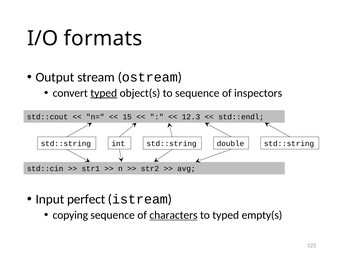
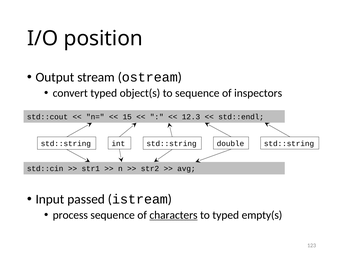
formats: formats -> position (103, 38)
typed underline: present -> none (104, 93)
perfect: perfect -> passed (86, 200)
copying: copying -> process (70, 215)
